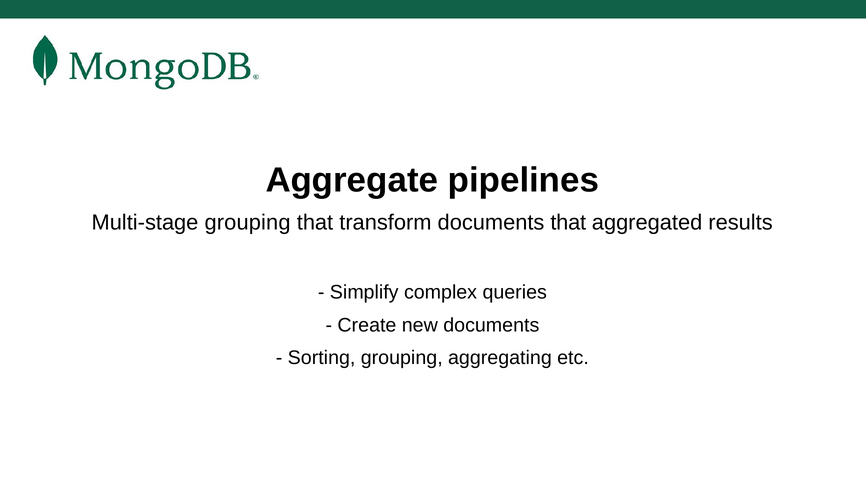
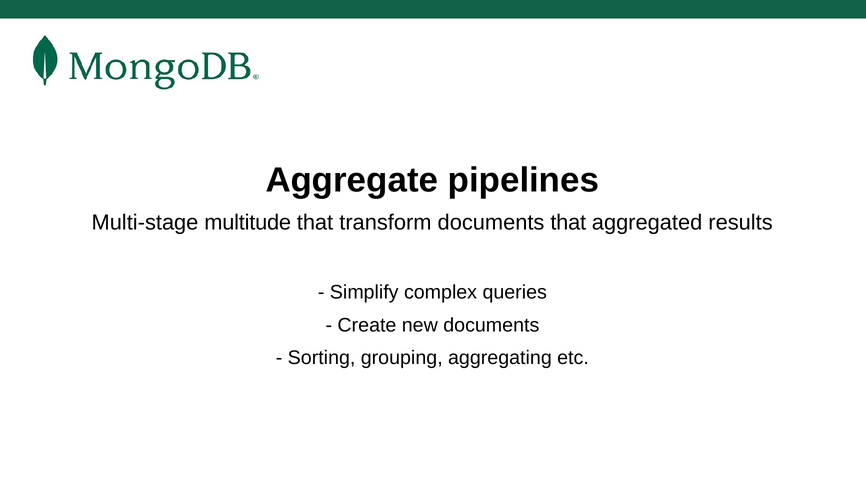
Multi-stage grouping: grouping -> multitude (248, 223)
